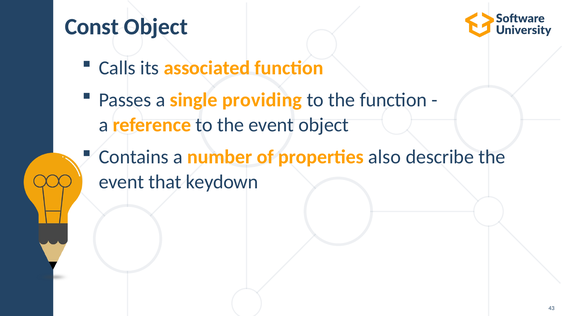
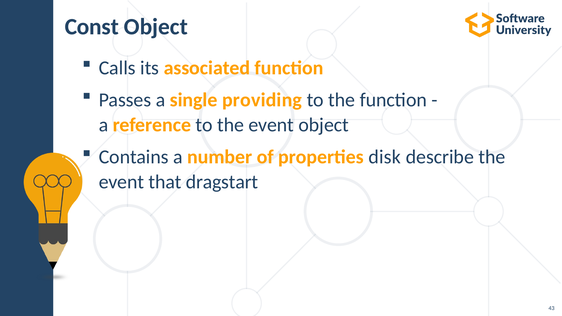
also: also -> disk (385, 157)
keydown: keydown -> dragstart (222, 182)
